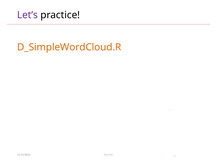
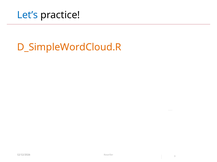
Let’s colour: purple -> blue (27, 15)
